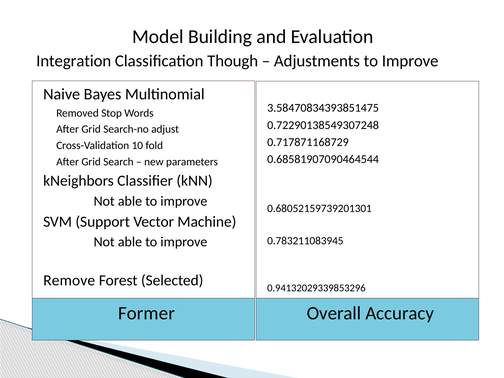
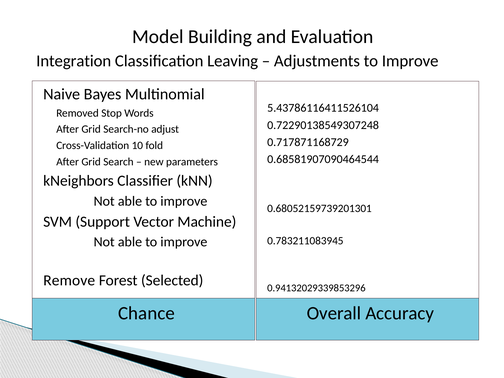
Though: Though -> Leaving (233, 61)
3.58470834393851475: 3.58470834393851475 -> 5.43786116411526104 (323, 108)
Former: Former -> Chance (147, 313)
